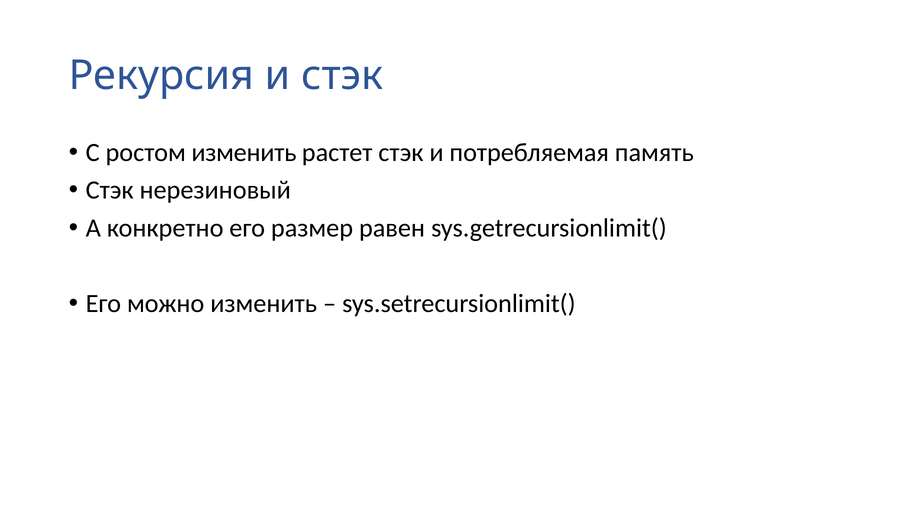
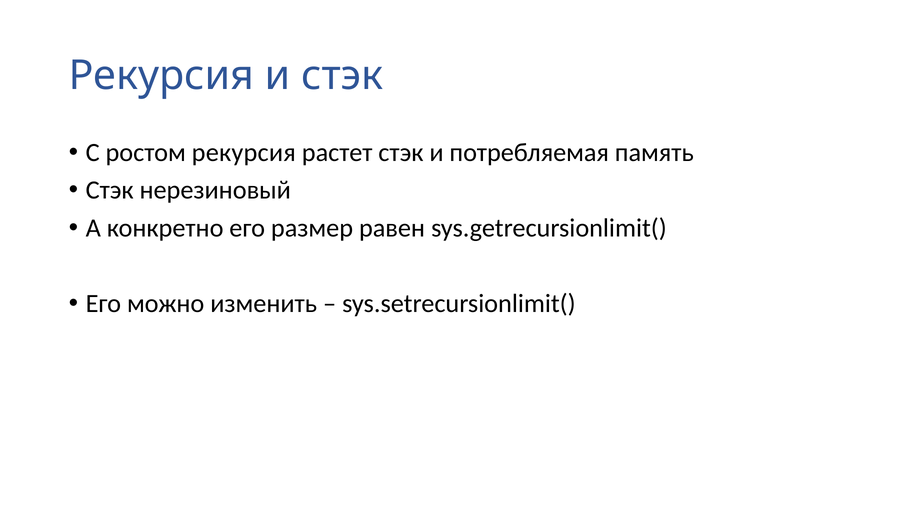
ростом изменить: изменить -> рекурсия (244, 153)
